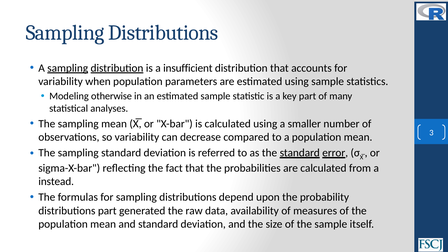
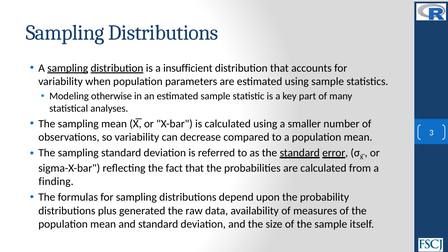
instead: instead -> finding (56, 182)
distributions part: part -> plus (107, 211)
